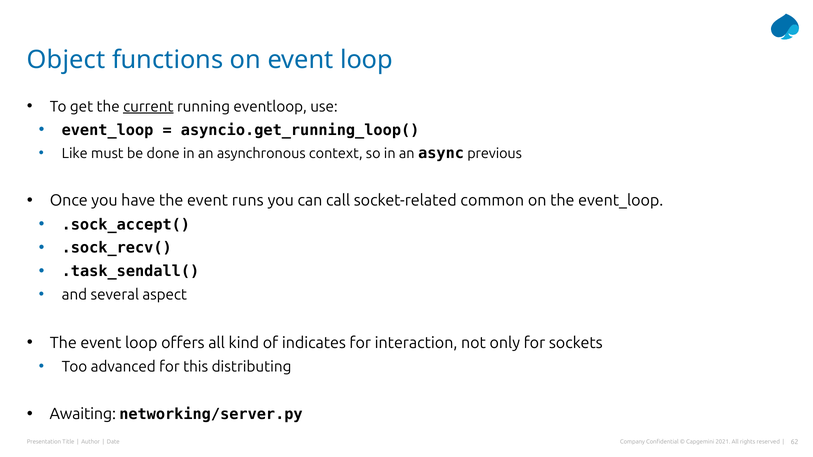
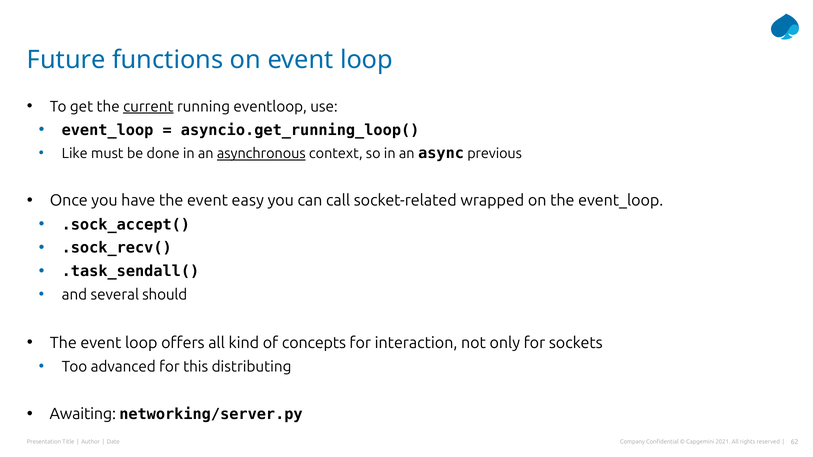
Object: Object -> Future (66, 60)
asynchronous underline: none -> present (261, 154)
runs: runs -> easy (248, 201)
common: common -> wrapped (492, 201)
aspect: aspect -> should (165, 295)
indicates: indicates -> concepts (314, 343)
